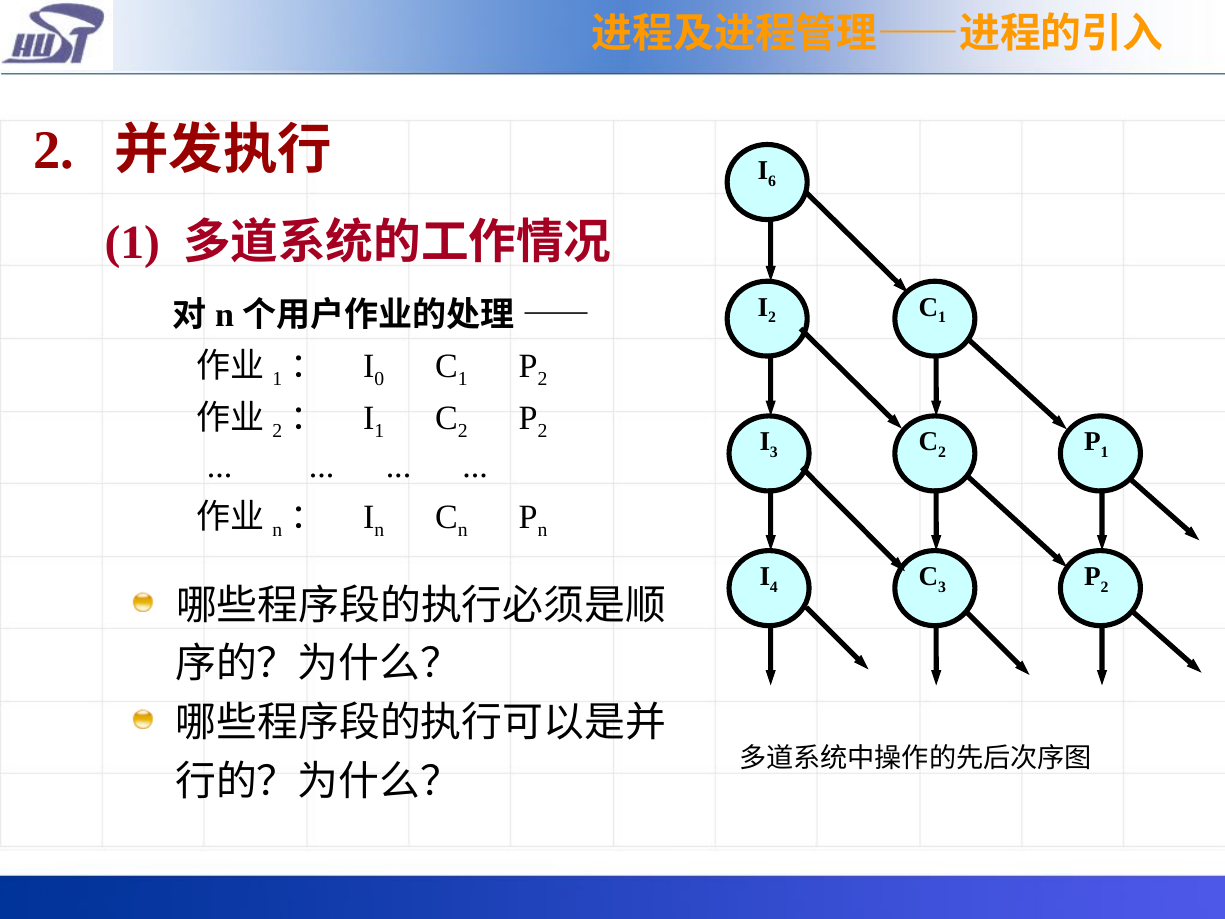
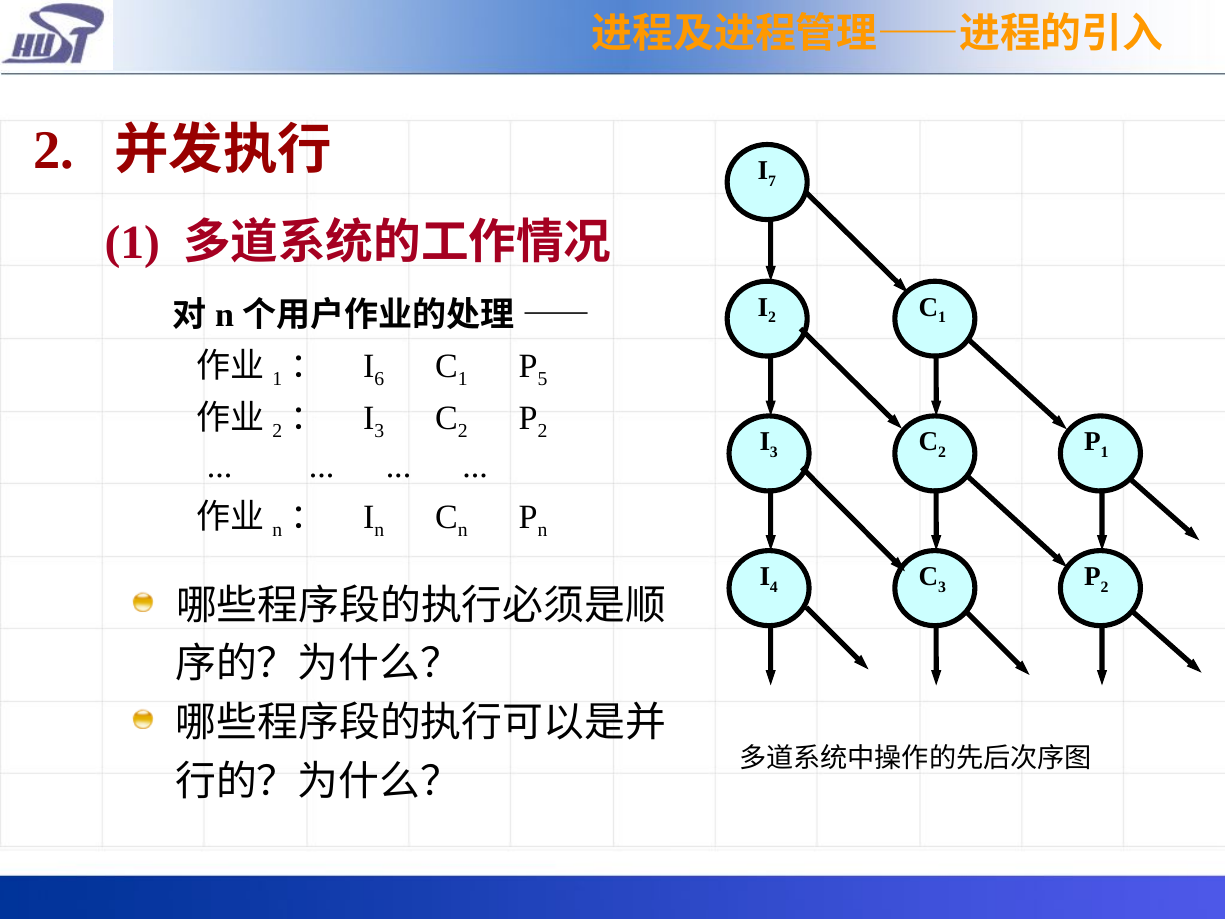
6: 6 -> 7 (772, 181)
0: 0 -> 6 (379, 379)
2: 2 -> 5 (543, 379)
1: 1 -> 3 (379, 431)
